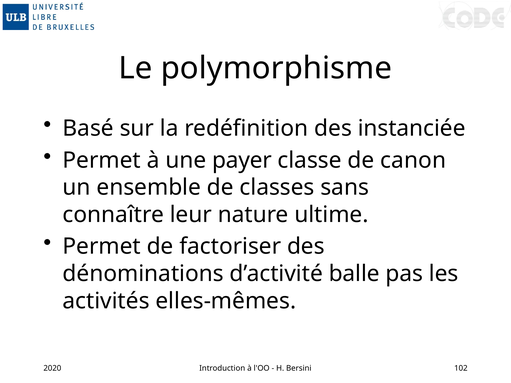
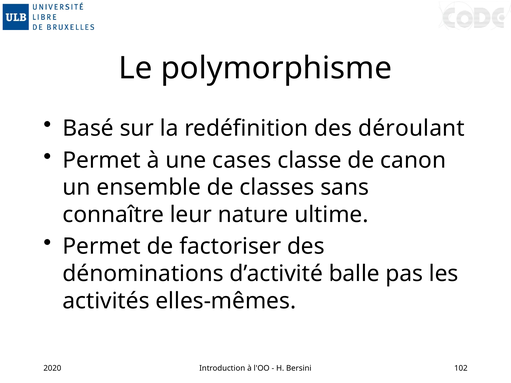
instanciée: instanciée -> déroulant (411, 128)
payer: payer -> cases (242, 160)
